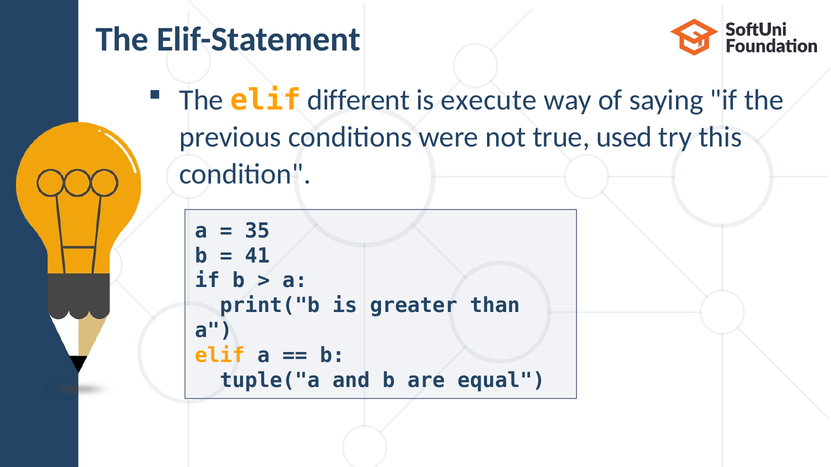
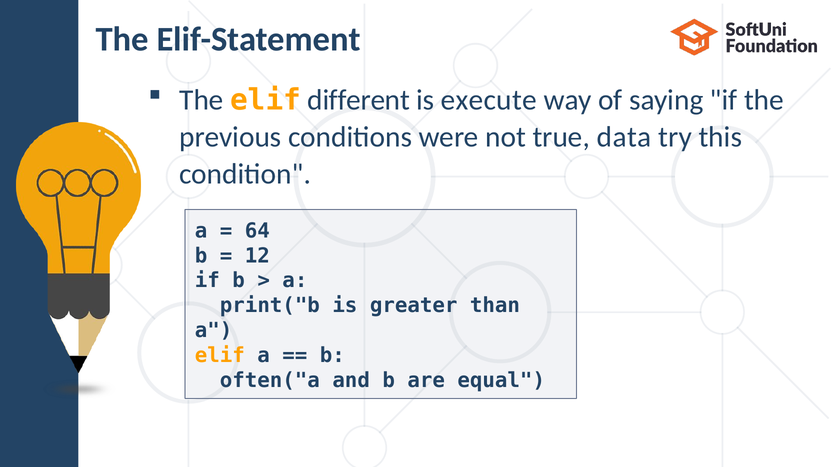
used: used -> data (624, 137)
35: 35 -> 64 (257, 231)
41: 41 -> 12 (257, 256)
tuple("a: tuple("a -> often("a (270, 381)
